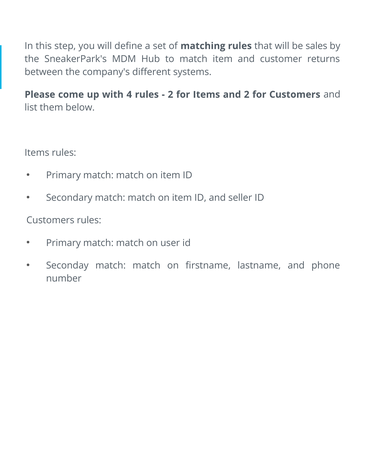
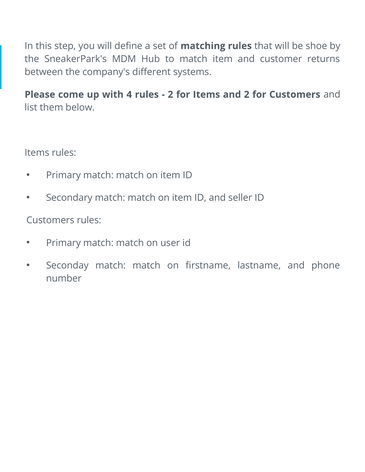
sales: sales -> shoe (316, 46)
